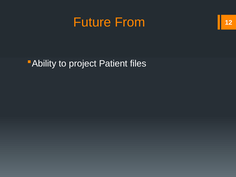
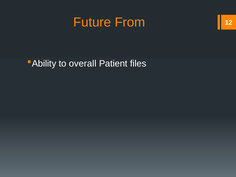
project: project -> overall (83, 64)
